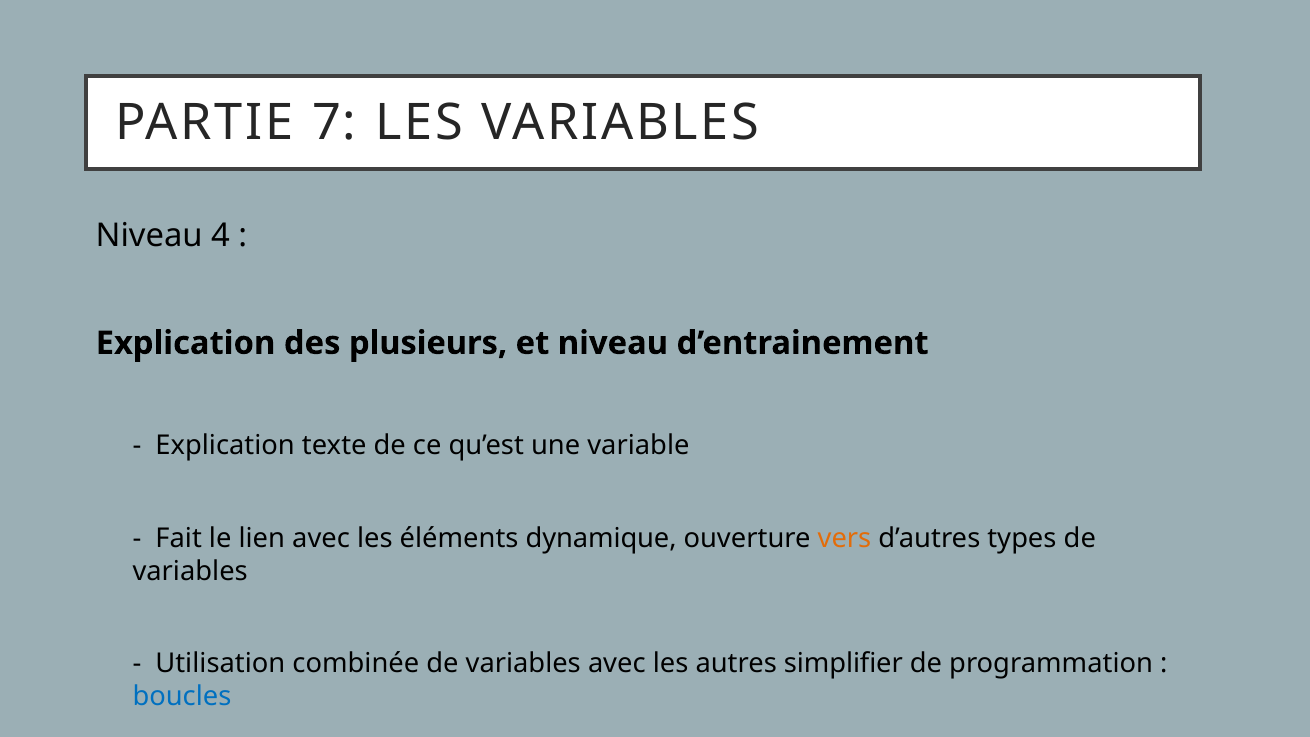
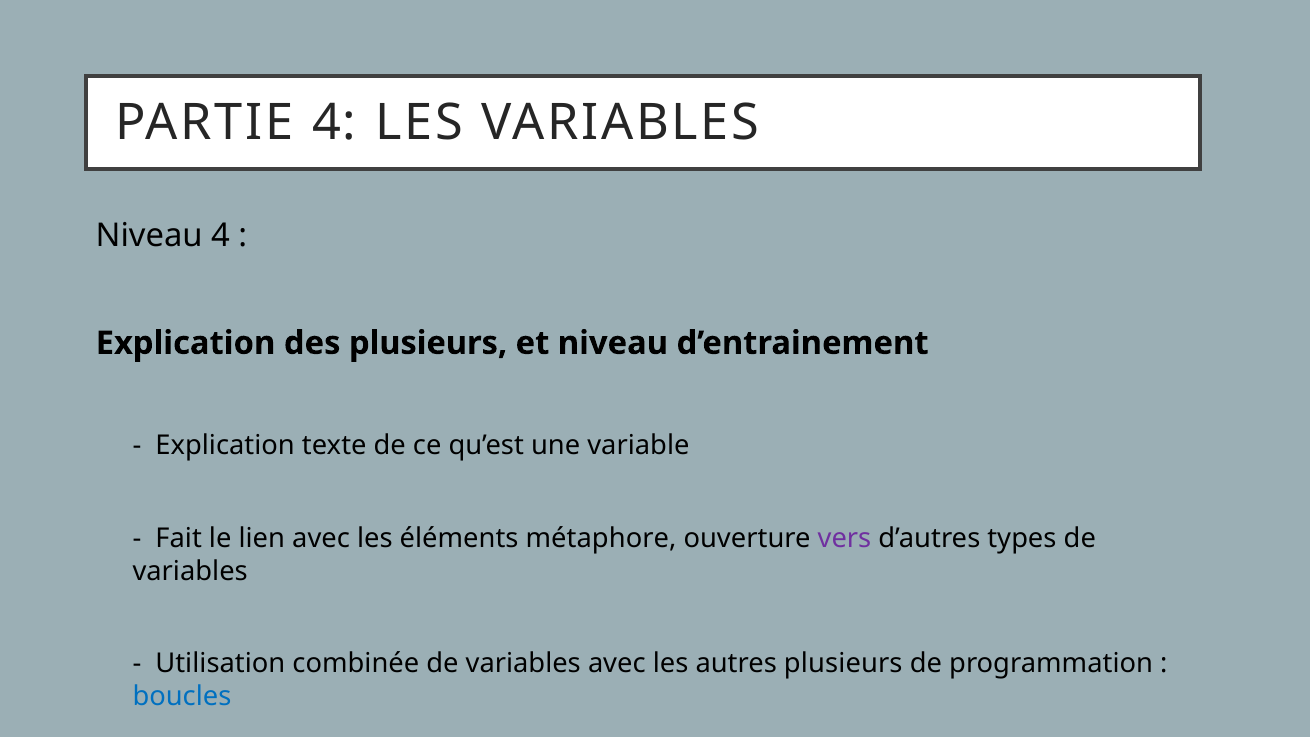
PARTIE 7: 7 -> 4 (334, 123)
dynamique: dynamique -> métaphore (601, 538)
vers colour: orange -> purple (844, 538)
autres simplifier: simplifier -> plusieurs (843, 664)
